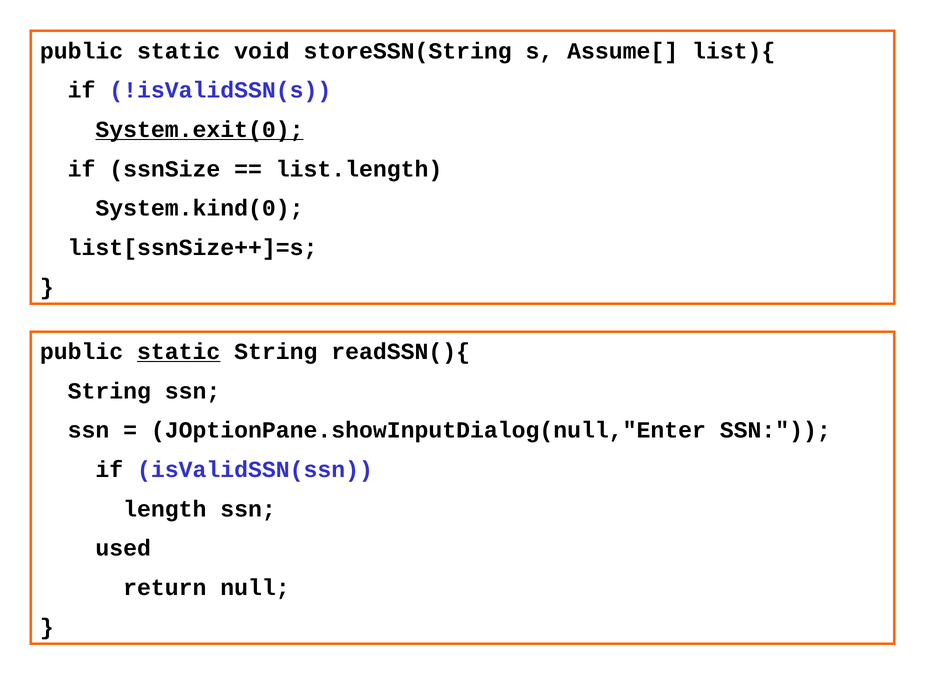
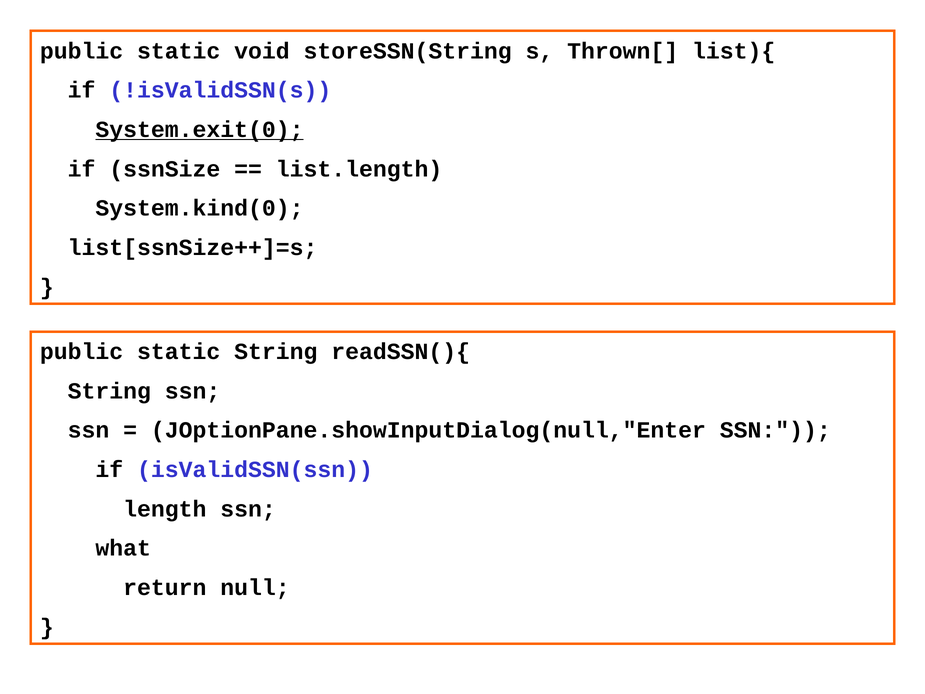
Assume[: Assume[ -> Thrown[ (623, 51)
static underline: present -> none (179, 351)
used: used -> what (123, 548)
